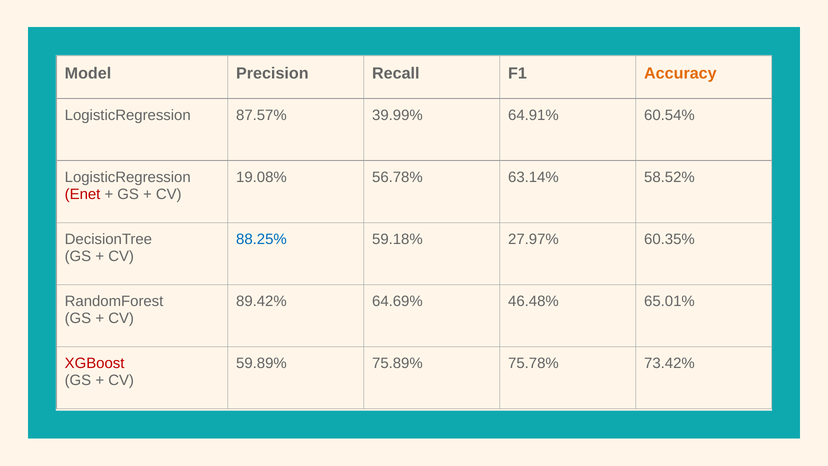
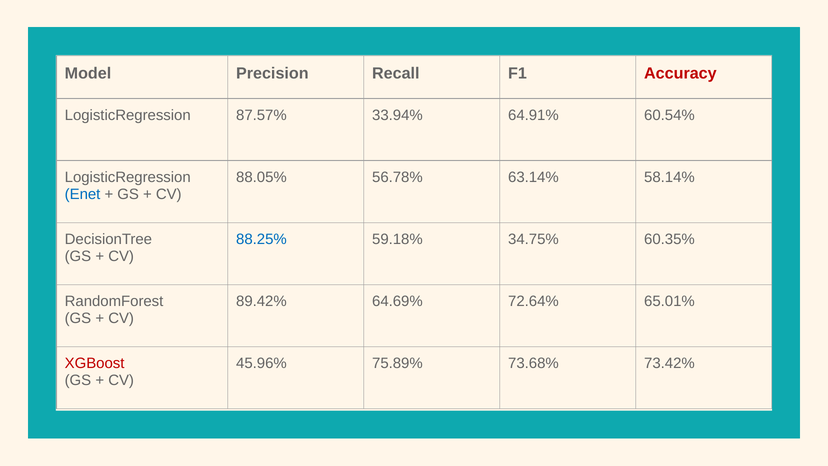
Accuracy colour: orange -> red (680, 73)
39.99%: 39.99% -> 33.94% (397, 115)
19.08%: 19.08% -> 88.05% (261, 177)
58.52%: 58.52% -> 58.14% (669, 177)
Enet colour: red -> blue (83, 194)
27.97%: 27.97% -> 34.75% (533, 239)
46.48%: 46.48% -> 72.64% (533, 301)
59.89%: 59.89% -> 45.96% (261, 363)
75.78%: 75.78% -> 73.68% (533, 363)
